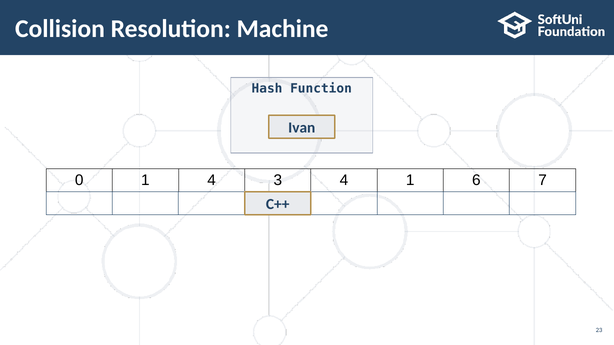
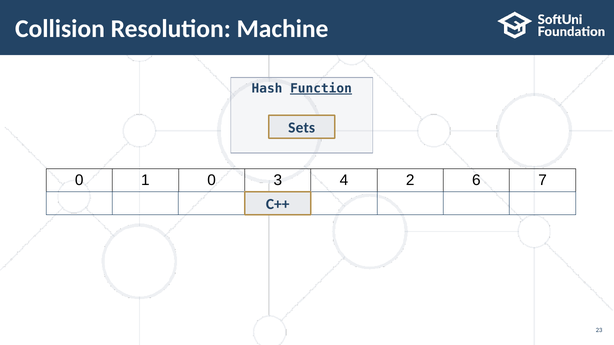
Function underline: none -> present (321, 89)
Ivan: Ivan -> Sets (302, 128)
1 4: 4 -> 0 (212, 181)
4 1: 1 -> 2 (410, 181)
